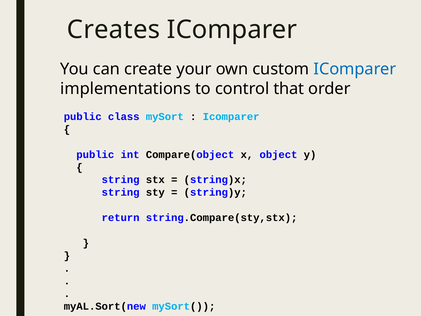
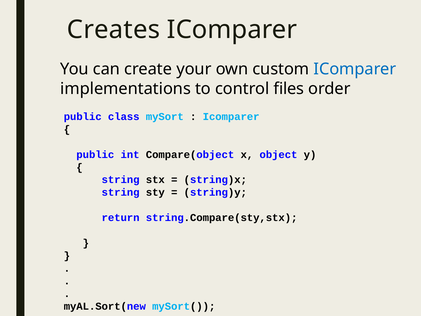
that: that -> files (289, 89)
